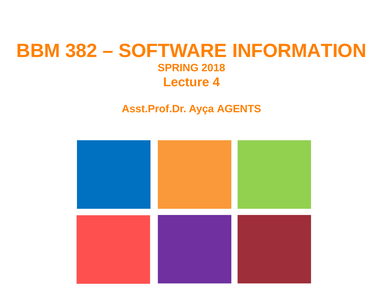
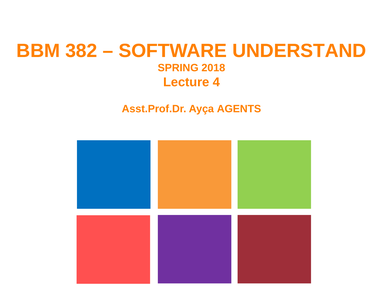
INFORMATION: INFORMATION -> UNDERSTAND (299, 51)
